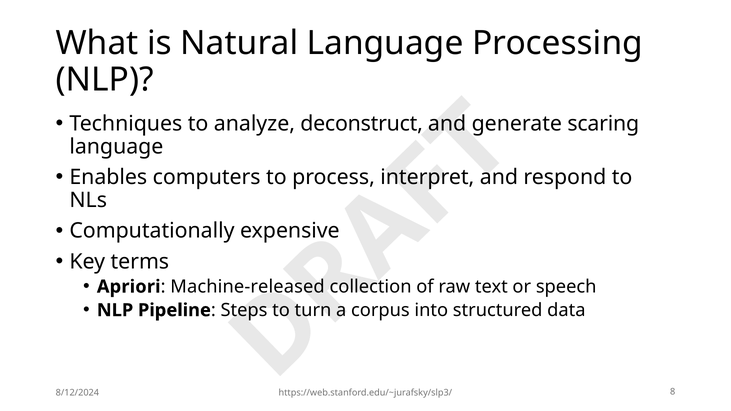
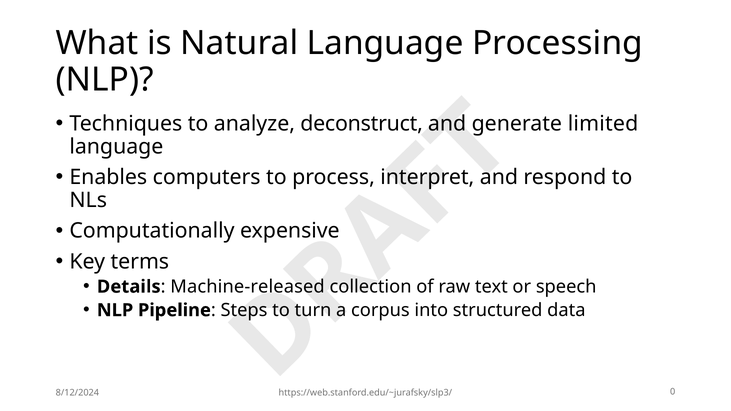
scaring: scaring -> limited (603, 124)
Apriori: Apriori -> Details (129, 287)
8: 8 -> 0 (673, 392)
